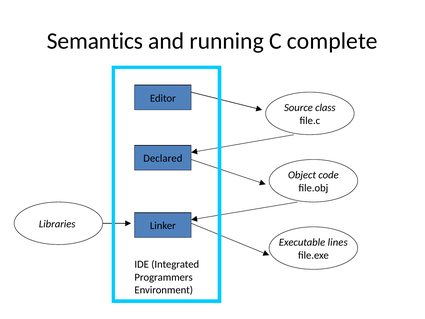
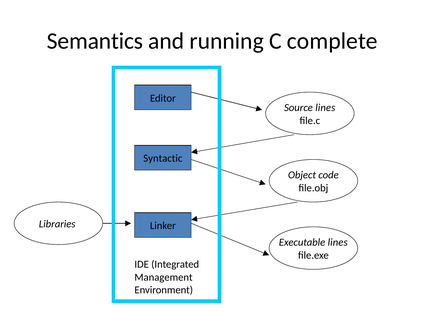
Source class: class -> lines (325, 108)
Declared: Declared -> Syntactic (163, 158)
Programmers: Programmers -> Management (164, 277)
